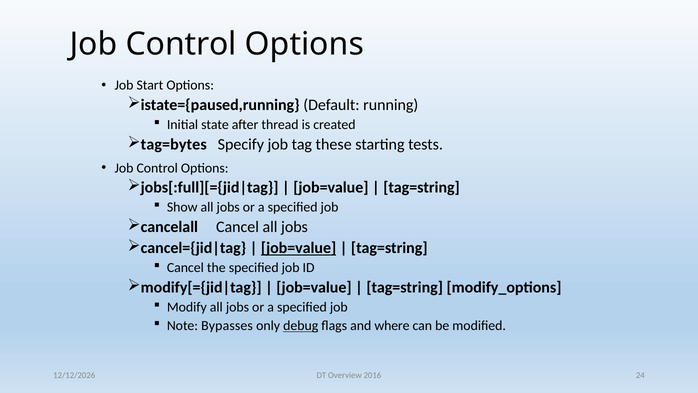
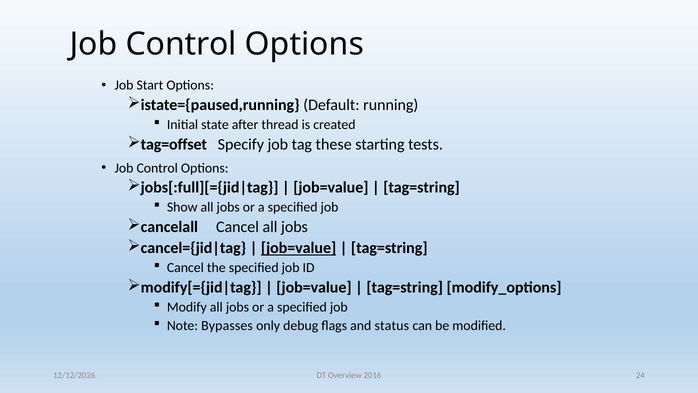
tag=bytes: tag=bytes -> tag=offset (174, 144)
debug underline: present -> none (301, 326)
where: where -> status (392, 326)
